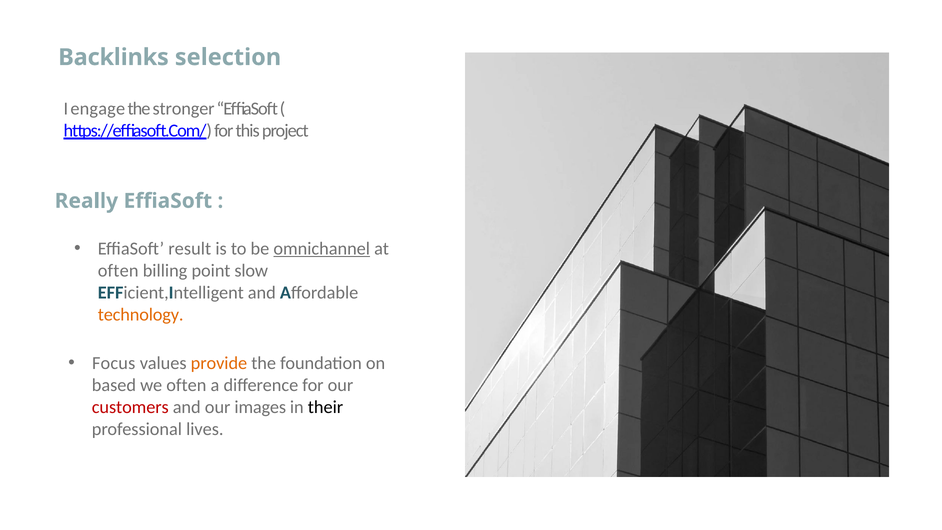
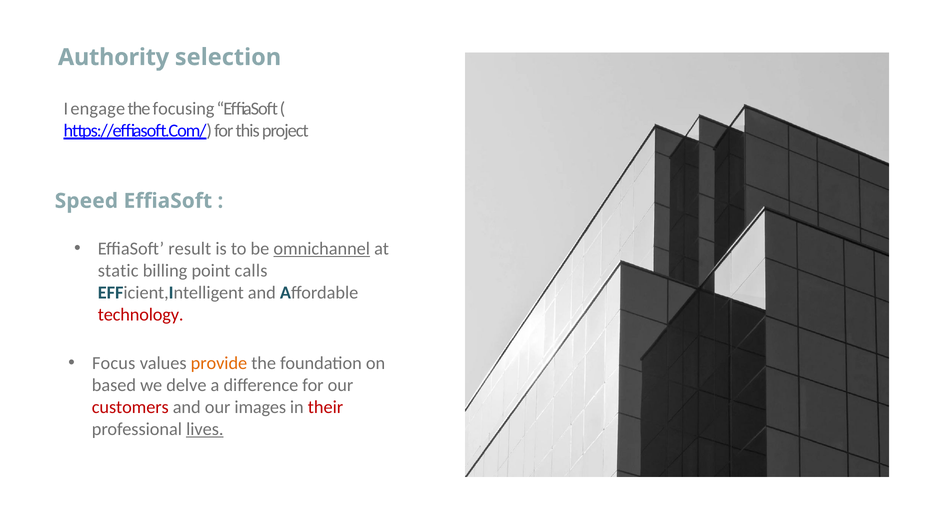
Backlinks: Backlinks -> Authority (114, 57)
stronger: stronger -> focusing (184, 109)
Really: Really -> Speed (86, 201)
often: often -> static (118, 271)
slow: slow -> calls (251, 271)
technology colour: orange -> red (141, 315)
we often: often -> delve (186, 385)
their colour: black -> red (326, 407)
lives underline: none -> present (205, 429)
